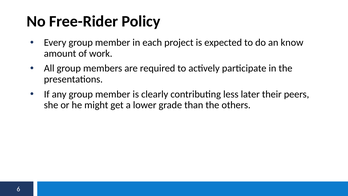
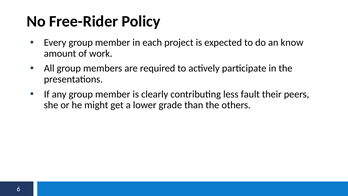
later: later -> fault (250, 94)
